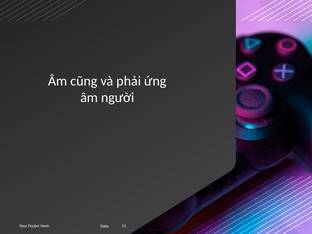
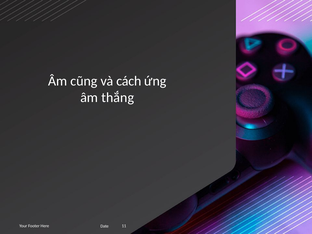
phải: phải -> cách (129, 81)
người: người -> thắng (118, 98)
